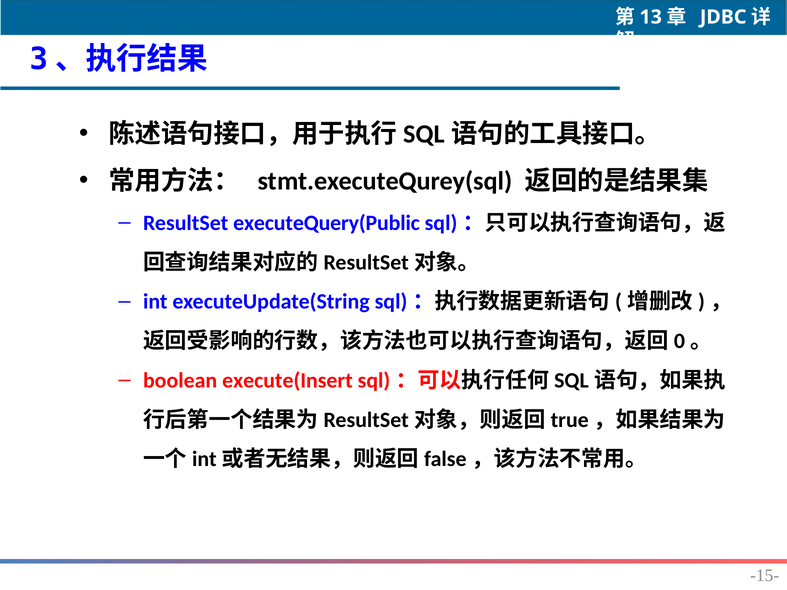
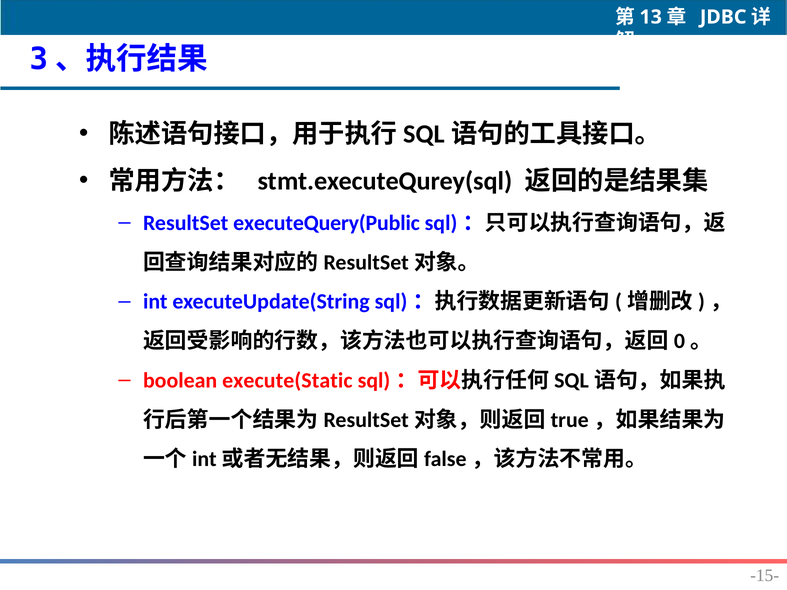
execute(Insert: execute(Insert -> execute(Static (287, 381)
